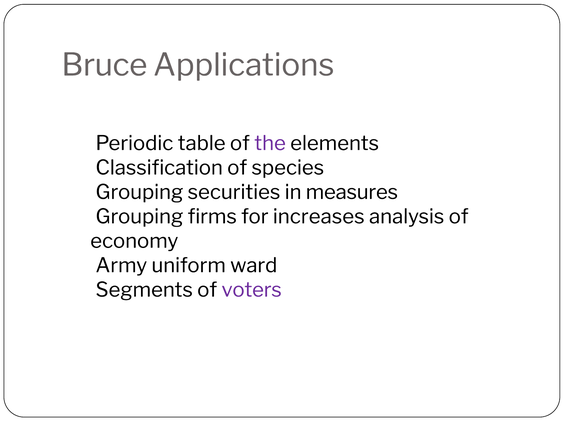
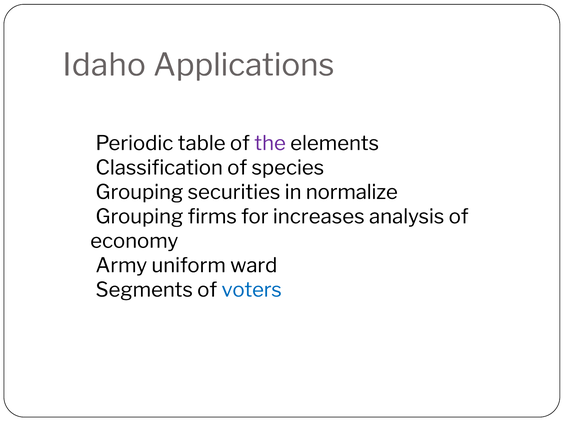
Bruce: Bruce -> Idaho (104, 65)
measures: measures -> normalize (352, 192)
voters colour: purple -> blue (252, 290)
